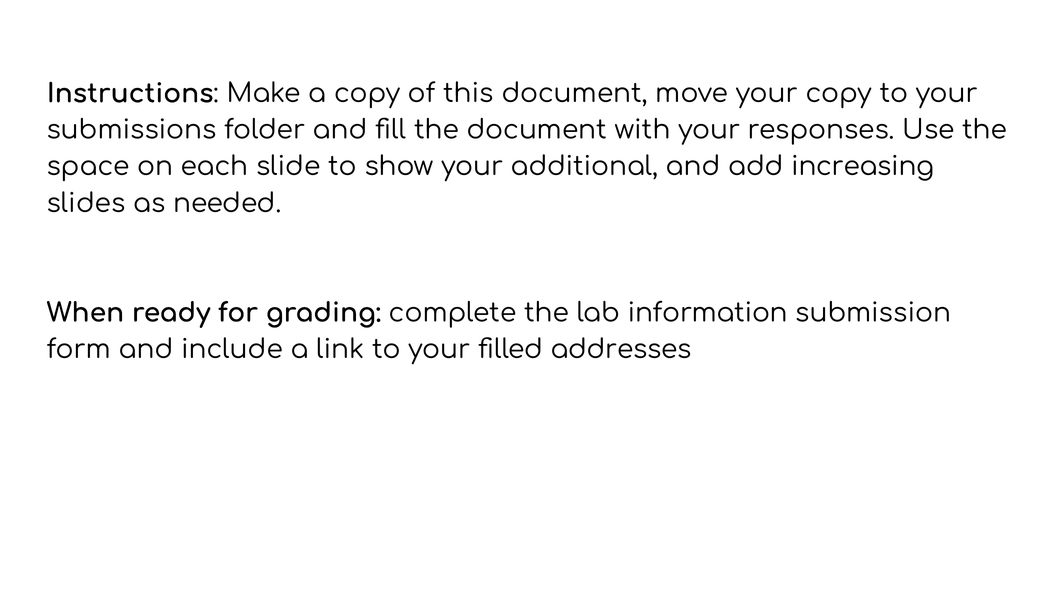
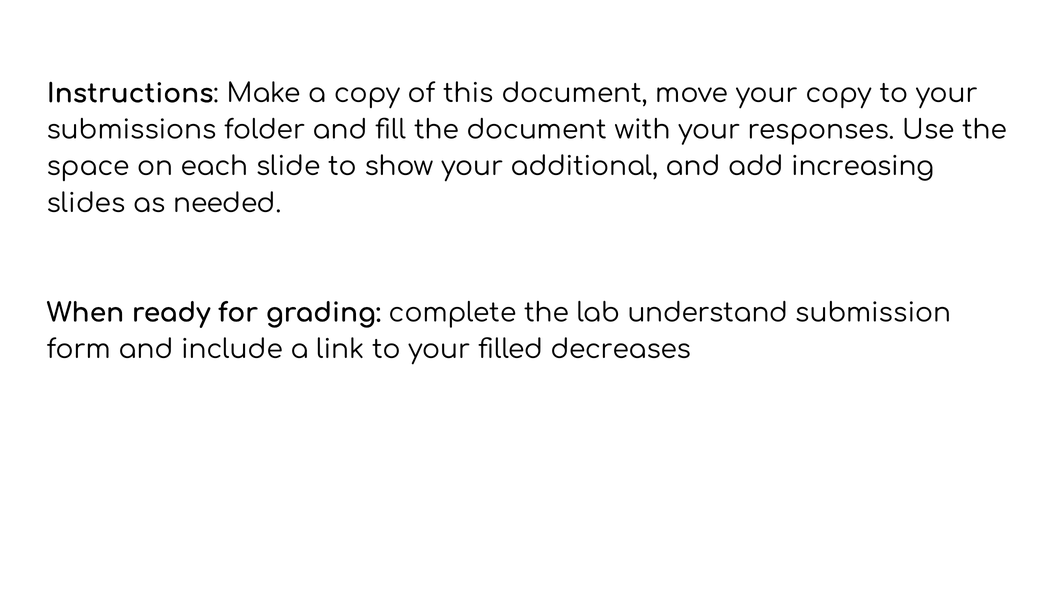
information: information -> understand (708, 313)
addresses: addresses -> decreases (621, 350)
